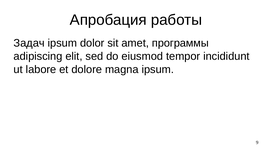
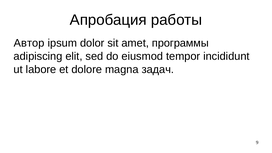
Задач: Задач -> Автор (29, 43)
magna ipsum: ipsum -> задач (158, 69)
